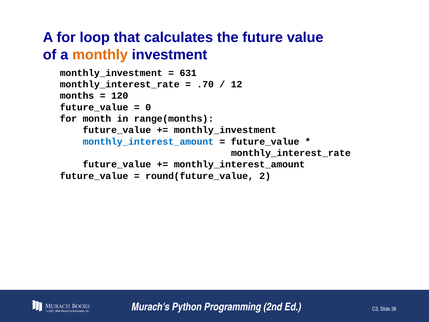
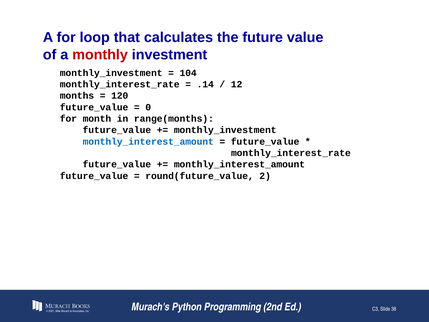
monthly colour: orange -> red (100, 55)
631: 631 -> 104 (188, 73)
.70: .70 -> .14 (205, 84)
